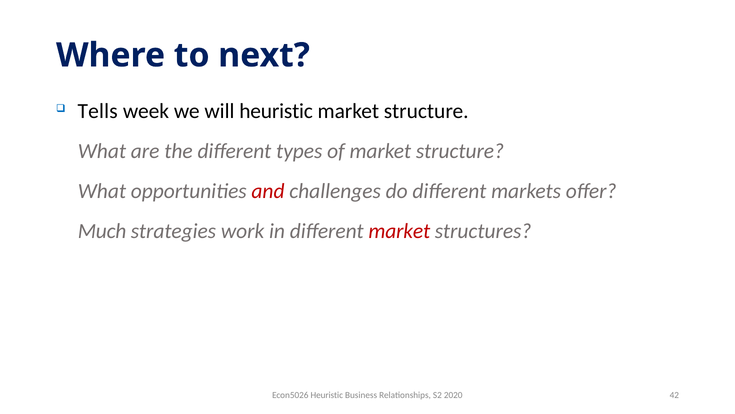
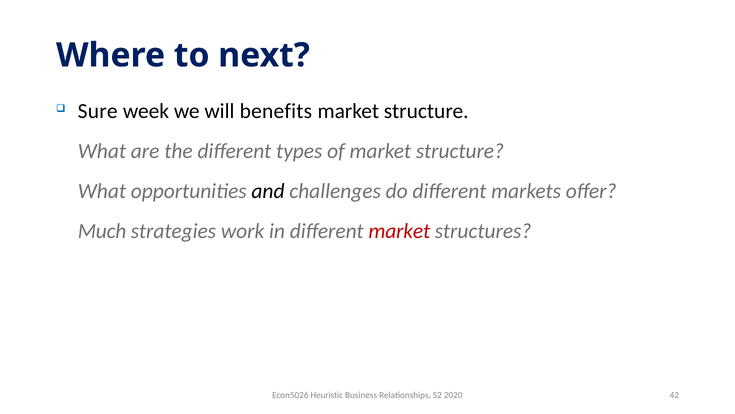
Tells: Tells -> Sure (98, 111)
will heuristic: heuristic -> benefits (276, 111)
and colour: red -> black (268, 191)
